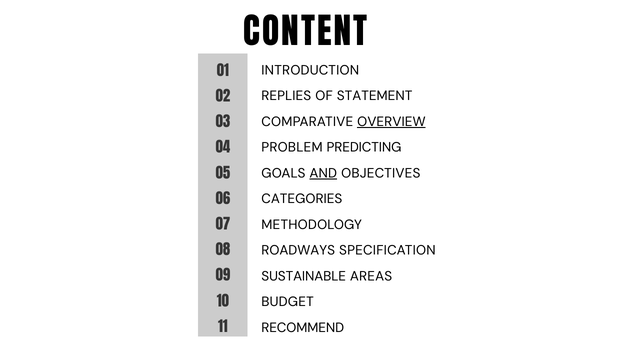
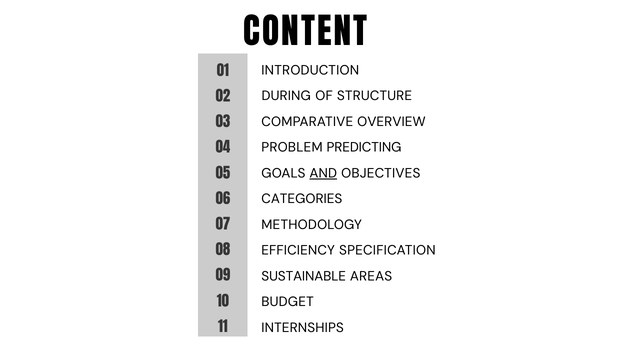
REPLIES: REPLIES -> DURING (286, 96)
STATEMENT: STATEMENT -> STRUCTURE (375, 96)
OVERVIEW underline: present -> none (391, 122)
ROADWAYS: ROADWAYS -> EFFICIENCY (298, 250)
RECOMMEND: RECOMMEND -> INTERNSHIPS (303, 328)
